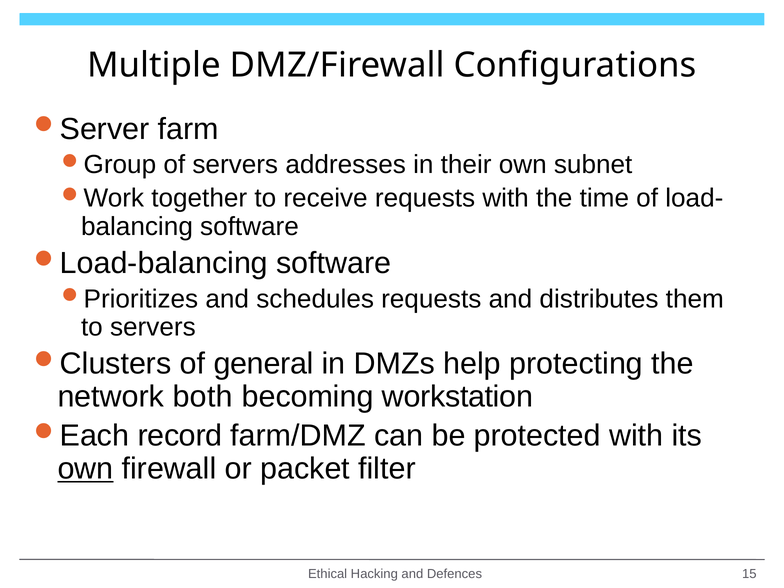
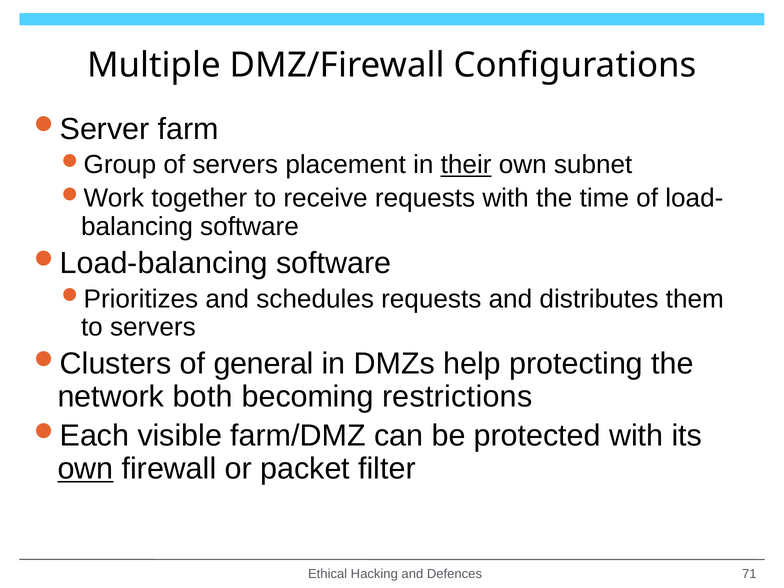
addresses: addresses -> placement (346, 165)
their underline: none -> present (466, 165)
workstation: workstation -> restrictions (457, 397)
record: record -> visible (180, 436)
15: 15 -> 71 (749, 574)
